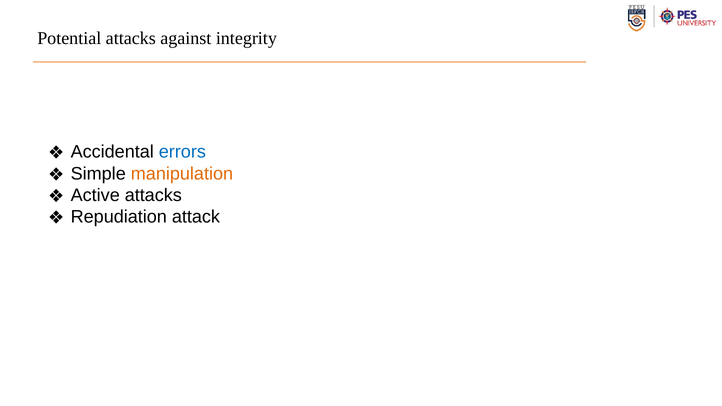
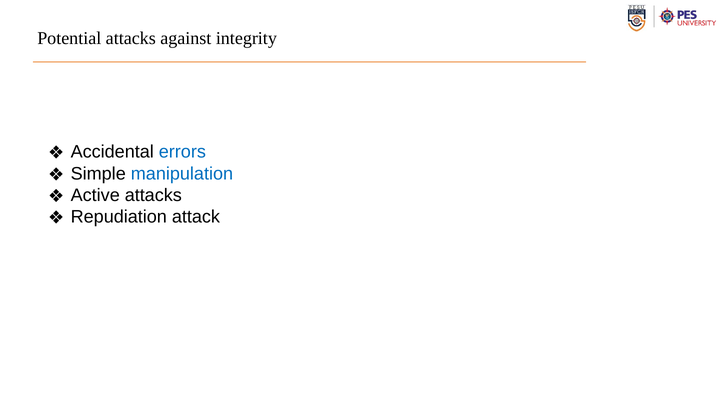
manipulation colour: orange -> blue (182, 174)
